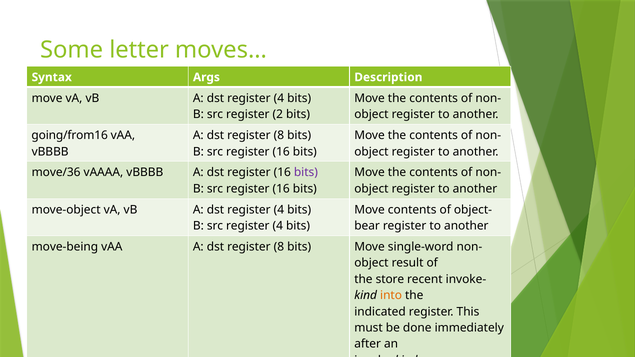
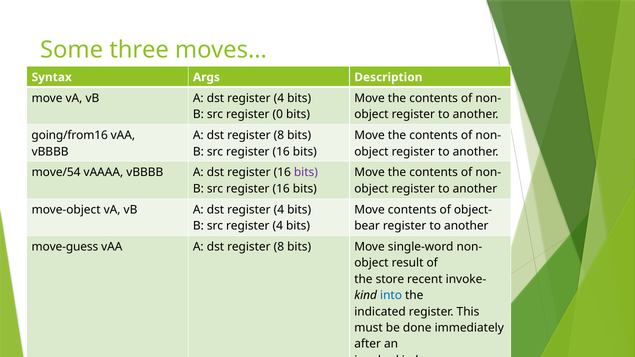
letter: letter -> three (139, 50)
2: 2 -> 0 (278, 114)
move/36: move/36 -> move/54 (56, 173)
move-being: move-being -> move-guess (65, 247)
into colour: orange -> blue (391, 296)
